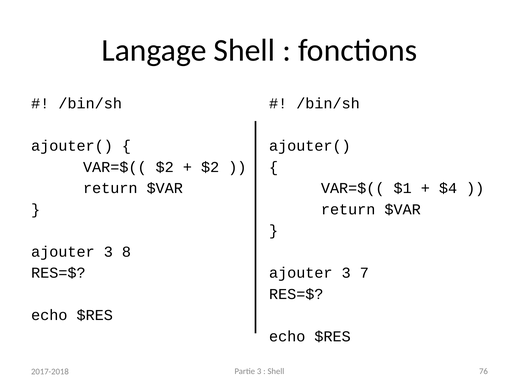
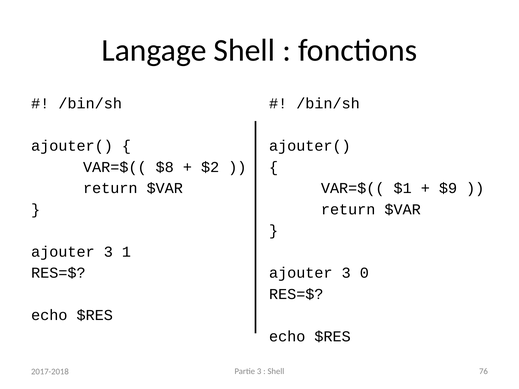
VAR=$(( $2: $2 -> $8 (165, 167)
$4: $4 -> $9 (448, 188)
8: 8 -> 1 (126, 252)
7: 7 -> 0 (364, 273)
